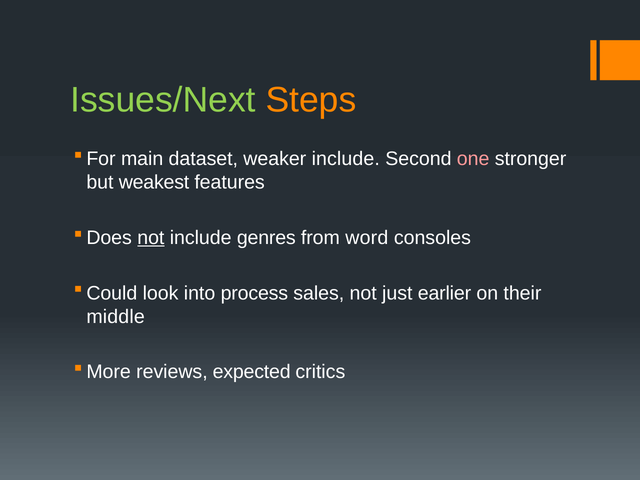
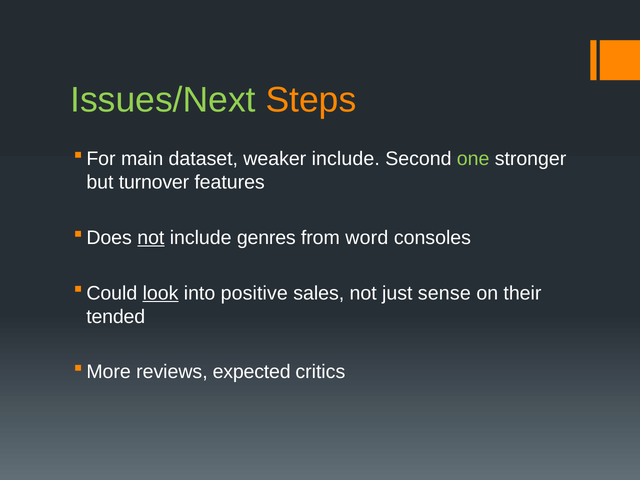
one colour: pink -> light green (473, 159)
weakest: weakest -> turnover (154, 182)
look underline: none -> present (161, 293)
process: process -> positive (254, 293)
earlier: earlier -> sense (444, 293)
middle: middle -> tended (116, 317)
